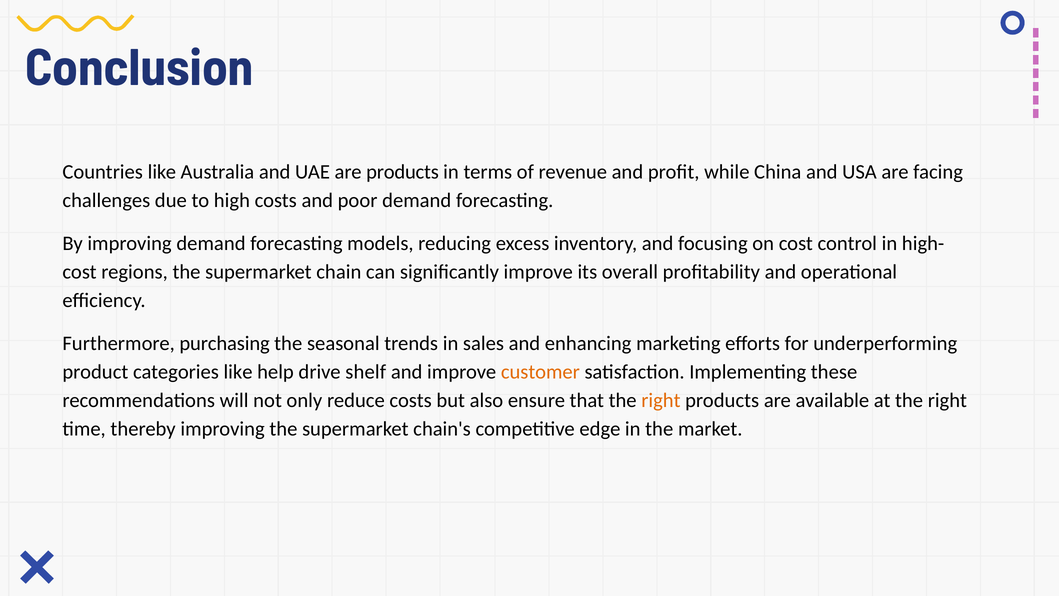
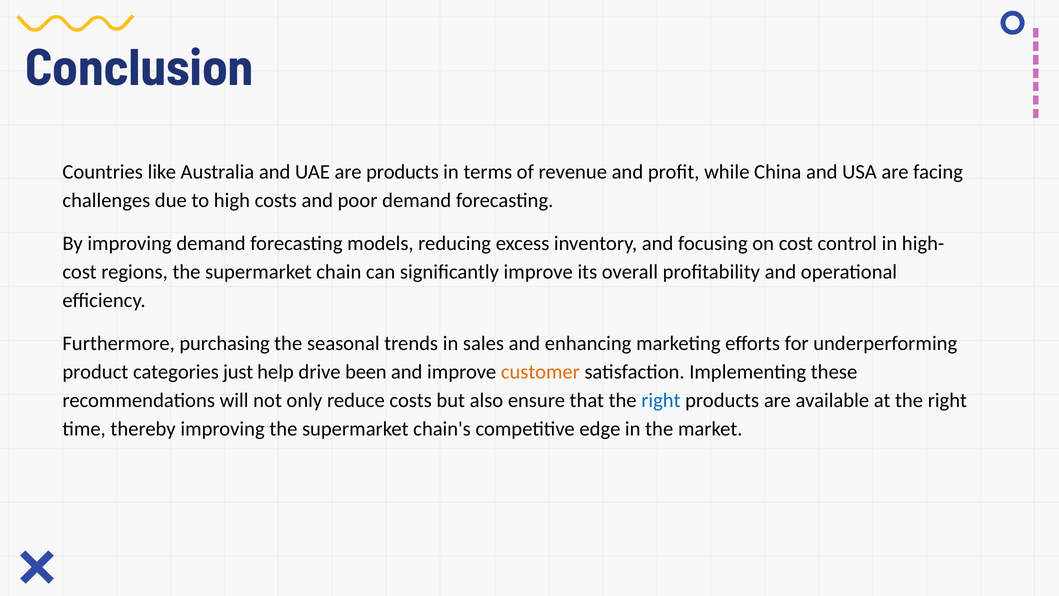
categories like: like -> just (238, 372)
shelf: shelf -> been (366, 372)
right colour: orange -> blue (661, 400)
